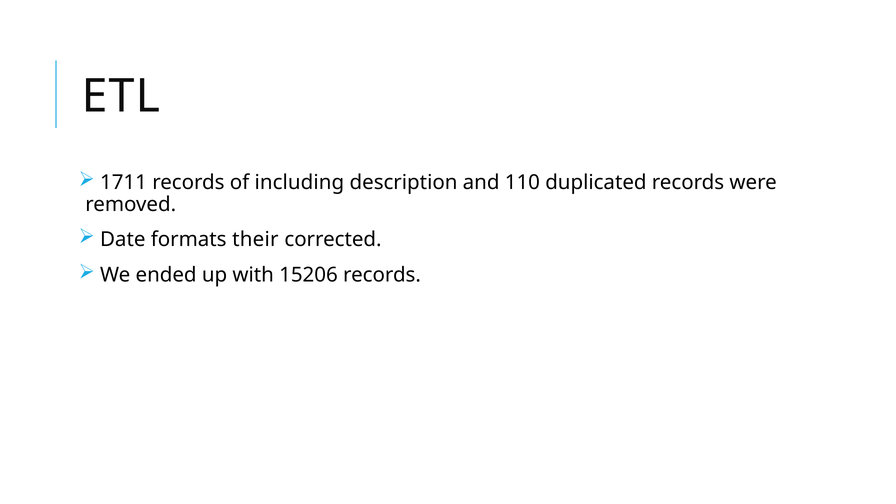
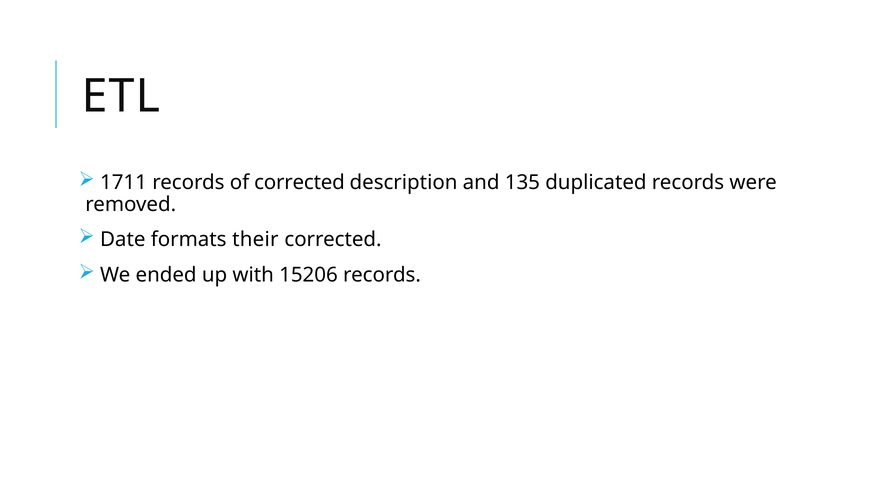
of including: including -> corrected (300, 182)
110: 110 -> 135 (522, 182)
